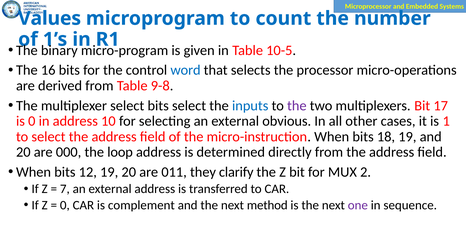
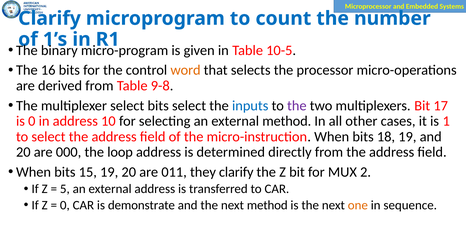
Values: Values -> Clarify (49, 18)
word colour: blue -> orange (186, 70)
external obvious: obvious -> method (287, 121)
12: 12 -> 15 (88, 172)
7: 7 -> 5 (65, 189)
complement: complement -> demonstrate (141, 205)
one colour: purple -> orange (358, 205)
